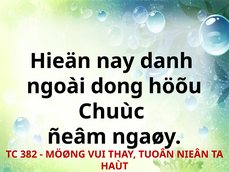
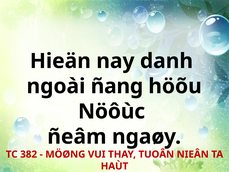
dong: dong -> ñang (117, 86)
Chuùc: Chuùc -> Nöôùc (112, 111)
